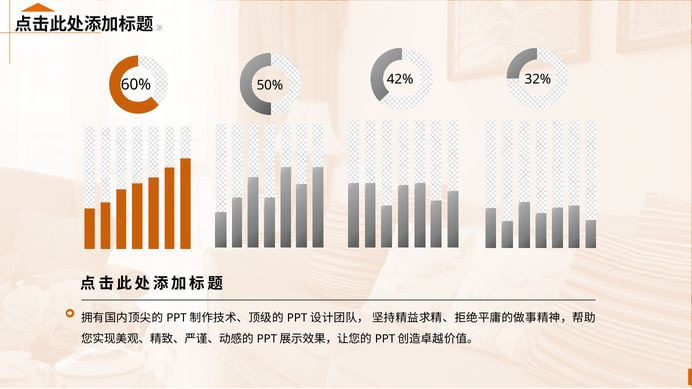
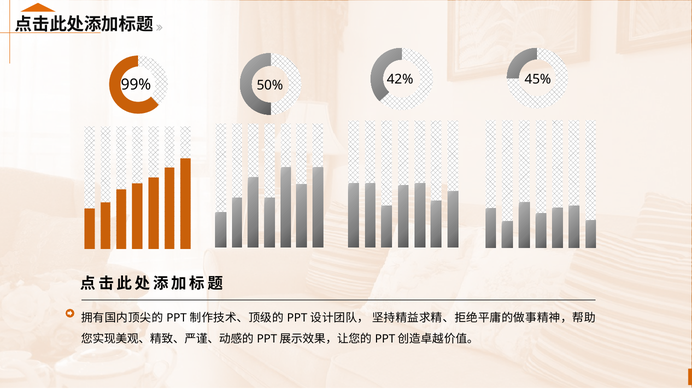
60%: 60% -> 99% (136, 85)
32%: 32% -> 45% (538, 79)
